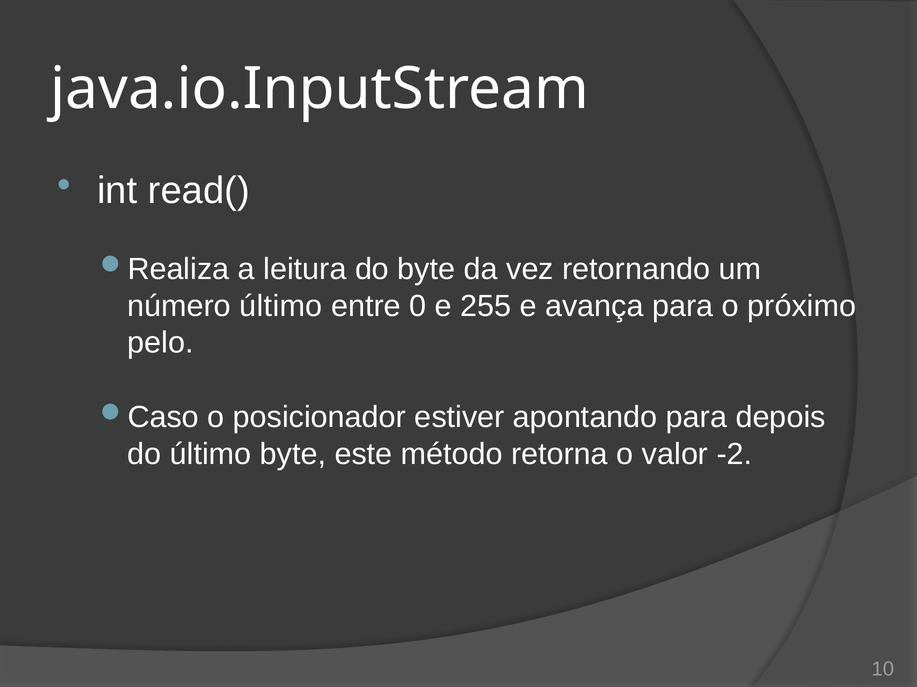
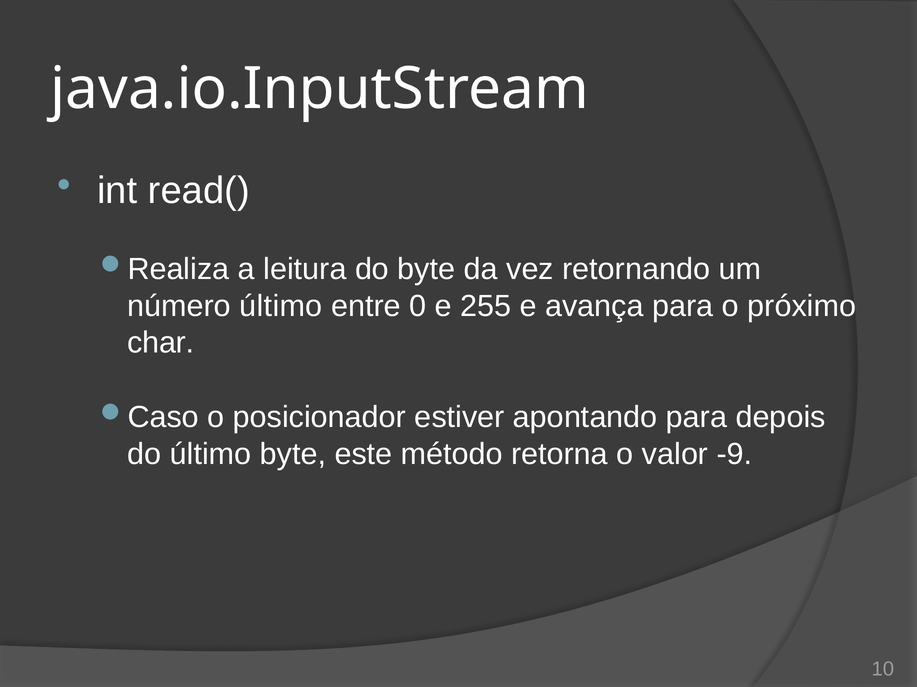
pelo: pelo -> char (161, 343)
-2: -2 -> -9 (734, 455)
